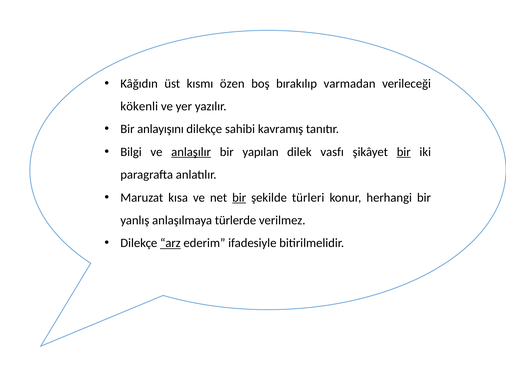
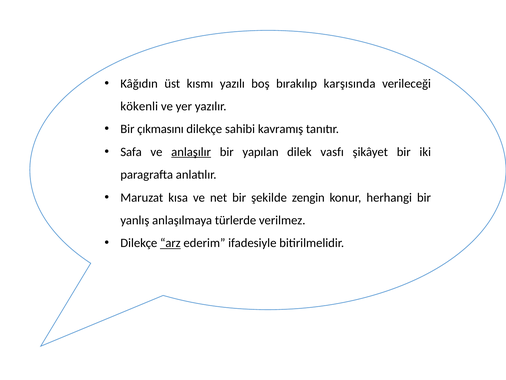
özen: özen -> yazılı (232, 83)
varmadan: varmadan -> karşısında (350, 83)
anlayışını: anlayışını -> çıkmasını (160, 129)
Bilgi: Bilgi -> Safa (131, 152)
bir underline: present -> none (404, 152)
bir underline: present -> none (239, 197)
türleri: türleri -> zengin (308, 197)
